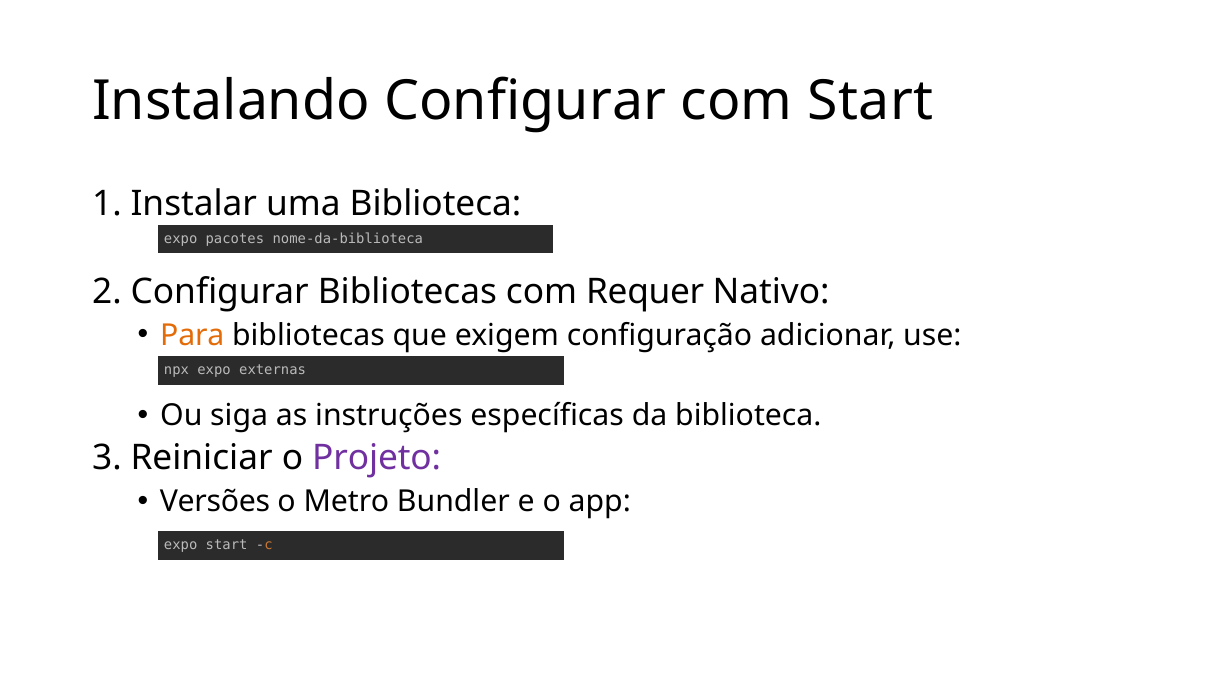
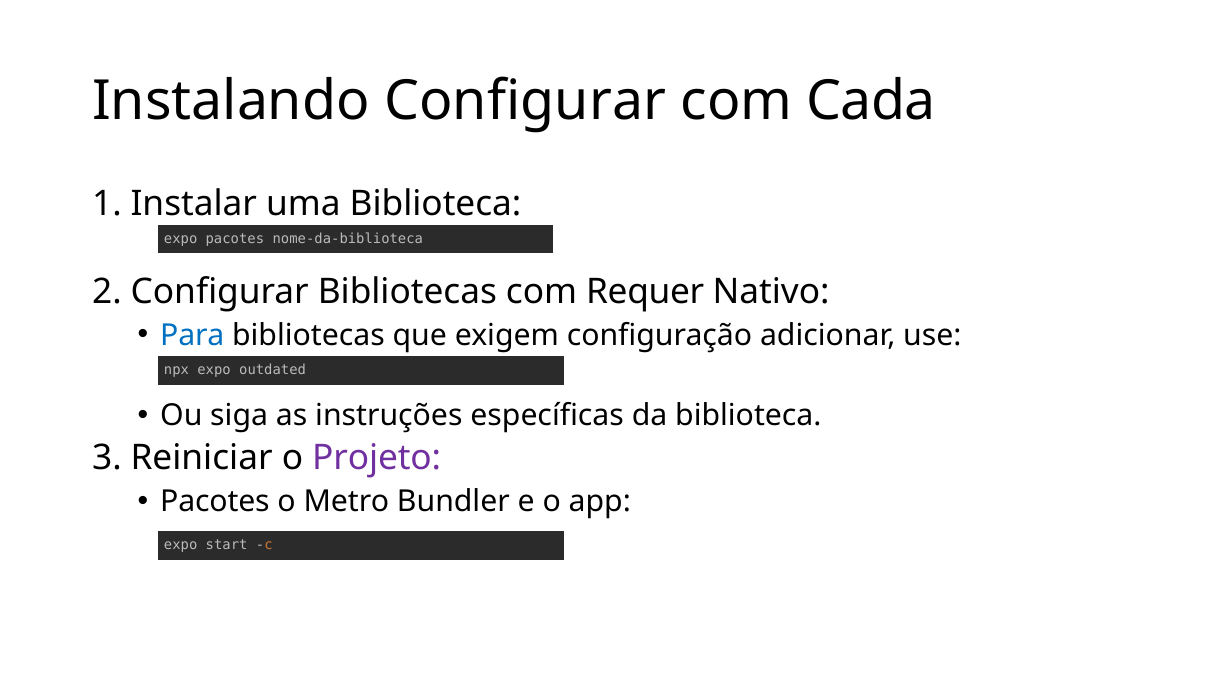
com Start: Start -> Cada (871, 102)
Para colour: orange -> blue (192, 335)
externas: externas -> outdated (273, 370)
Versões: Versões -> Pacotes (215, 501)
